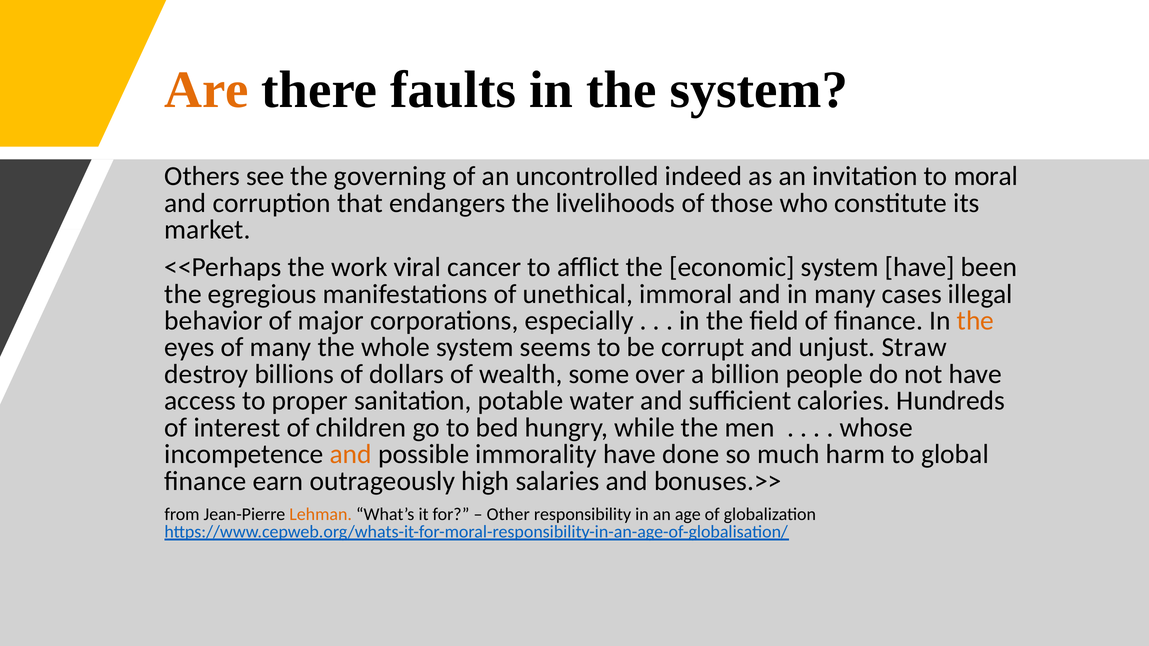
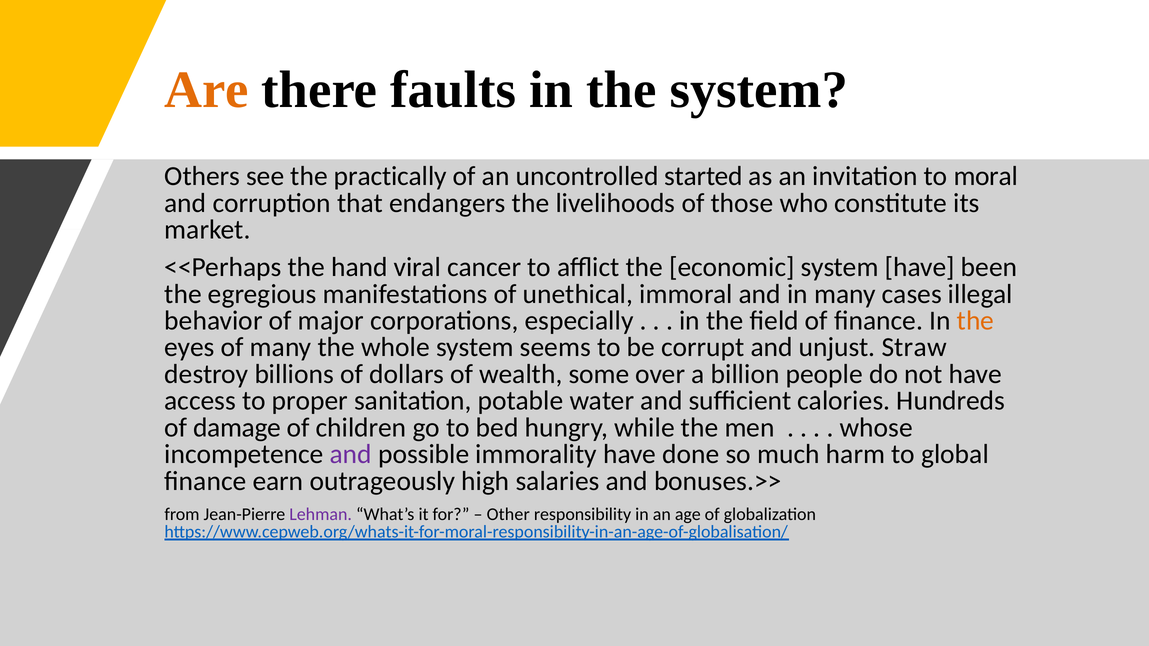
governing: governing -> practically (390, 176)
indeed: indeed -> started (704, 176)
work: work -> hand (359, 267)
interest: interest -> damage (237, 428)
and colour: orange -> purple (351, 454)
Lehman colour: orange -> purple (321, 514)
